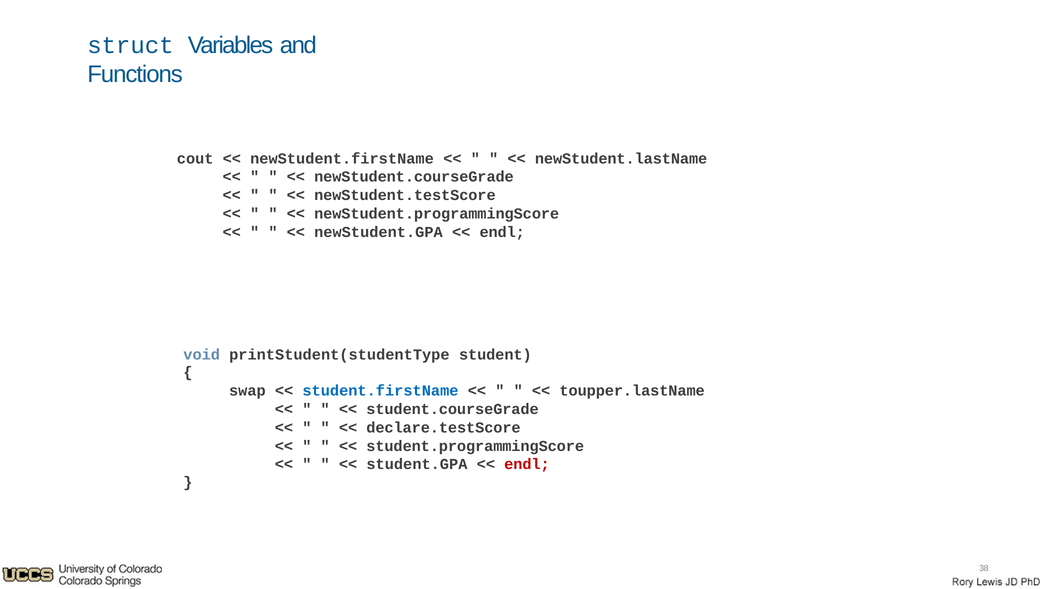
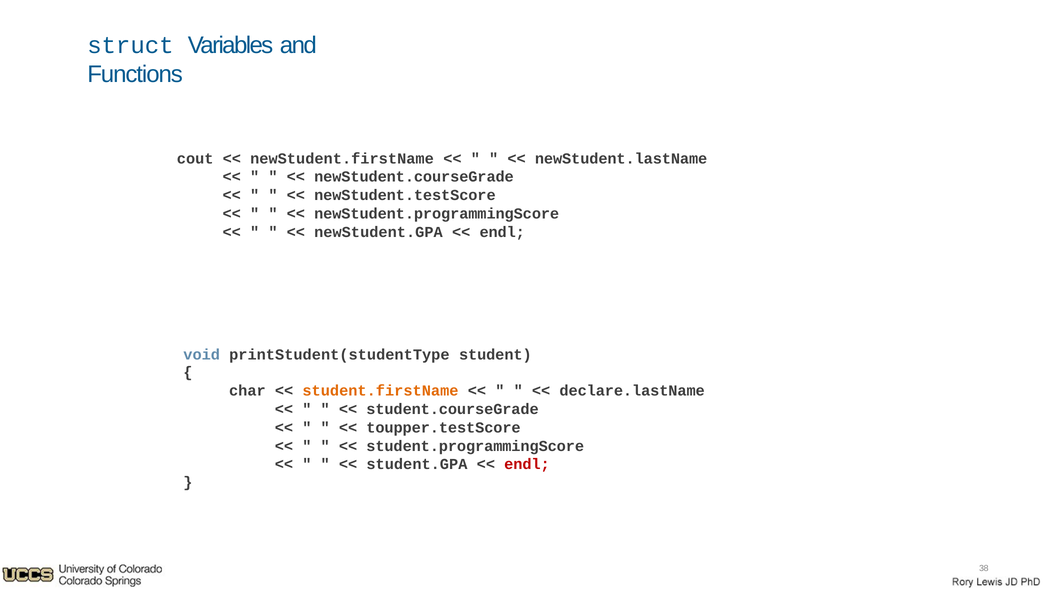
swap: swap -> char (247, 391)
student.firstName colour: blue -> orange (380, 391)
toupper.lastName: toupper.lastName -> declare.lastName (632, 391)
declare.testScore: declare.testScore -> toupper.testScore (443, 428)
